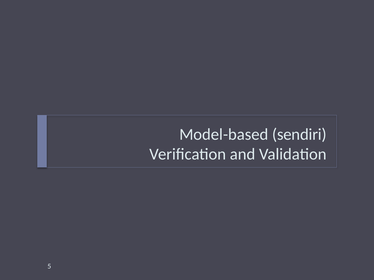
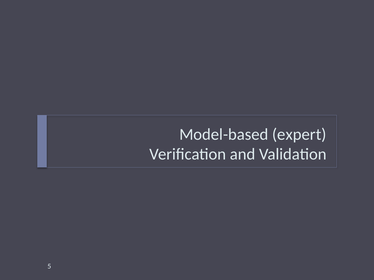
sendiri: sendiri -> expert (299, 135)
